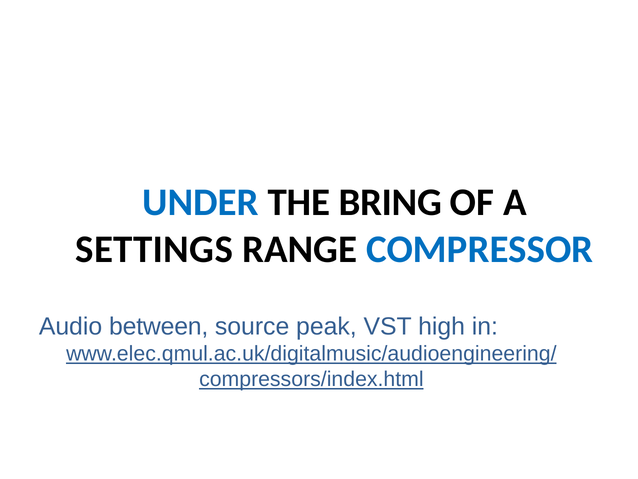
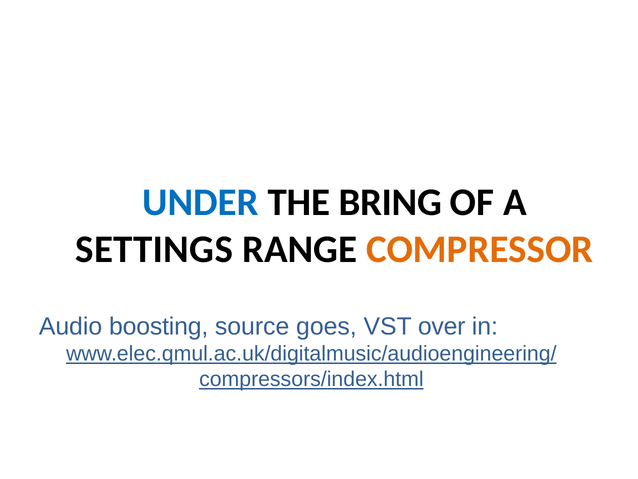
COMPRESSOR colour: blue -> orange (480, 249)
between: between -> boosting (159, 326)
peak: peak -> goes (326, 326)
high: high -> over (442, 326)
